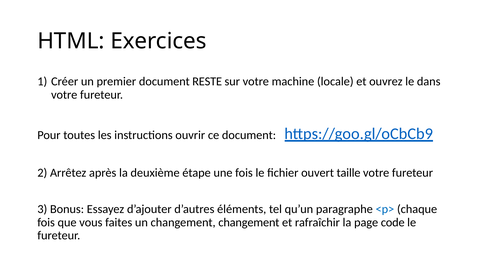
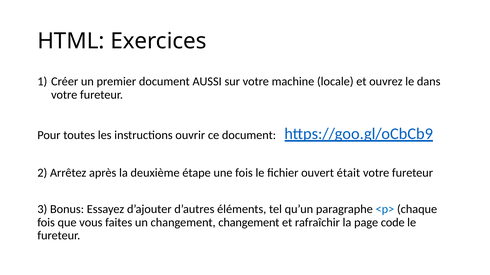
RESTE: RESTE -> AUSSI (207, 82)
taille: taille -> était (348, 173)
